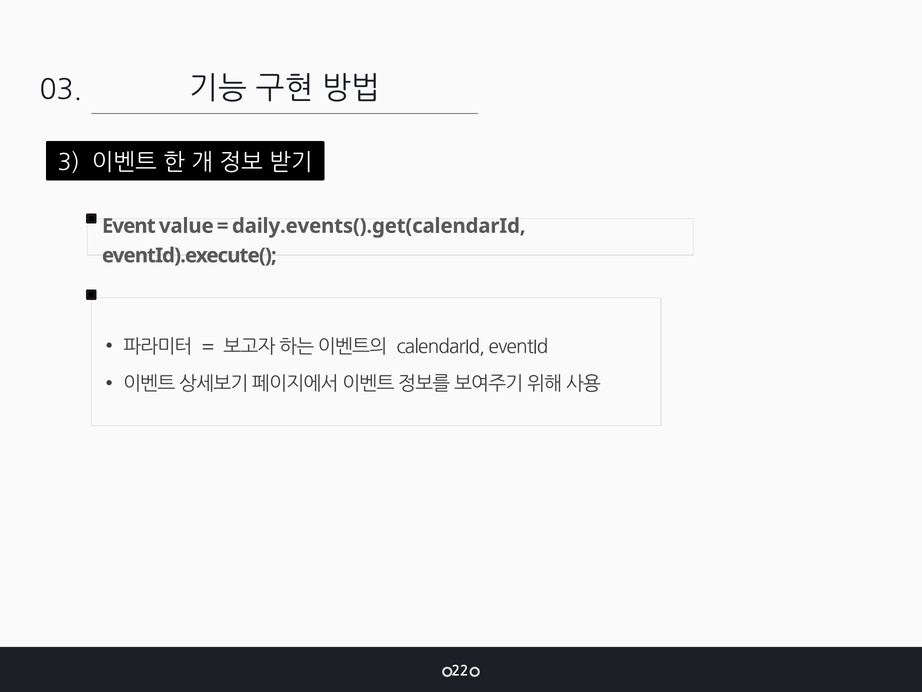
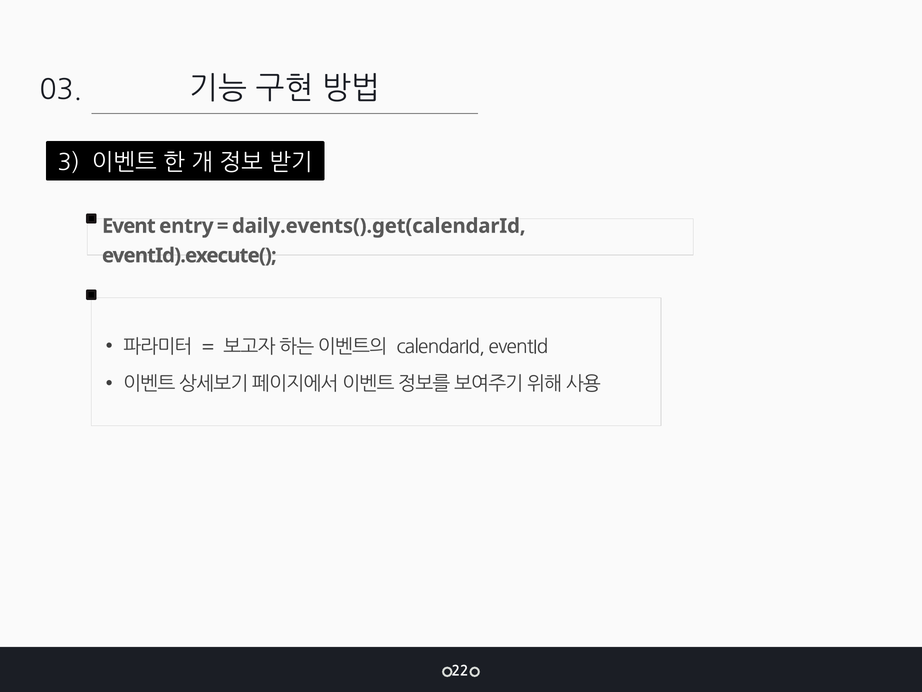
value: value -> entry (186, 226)
